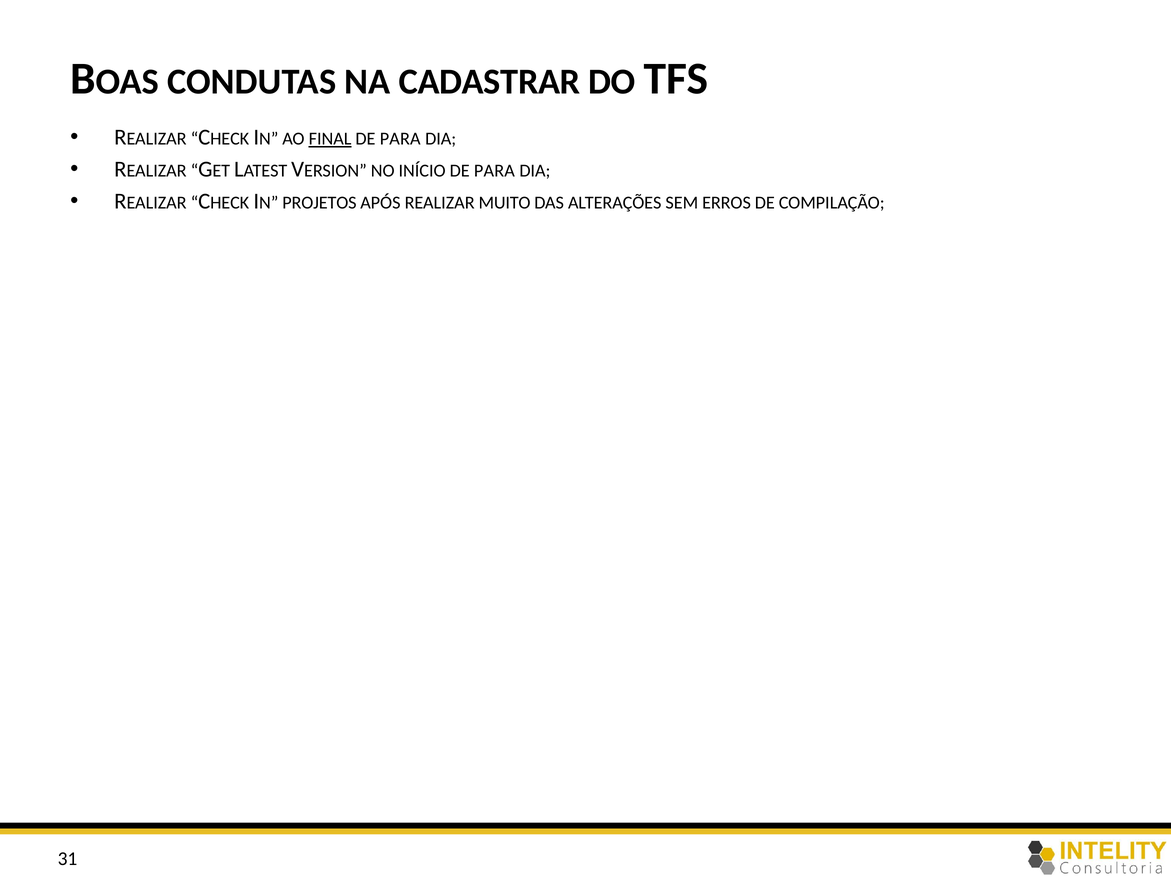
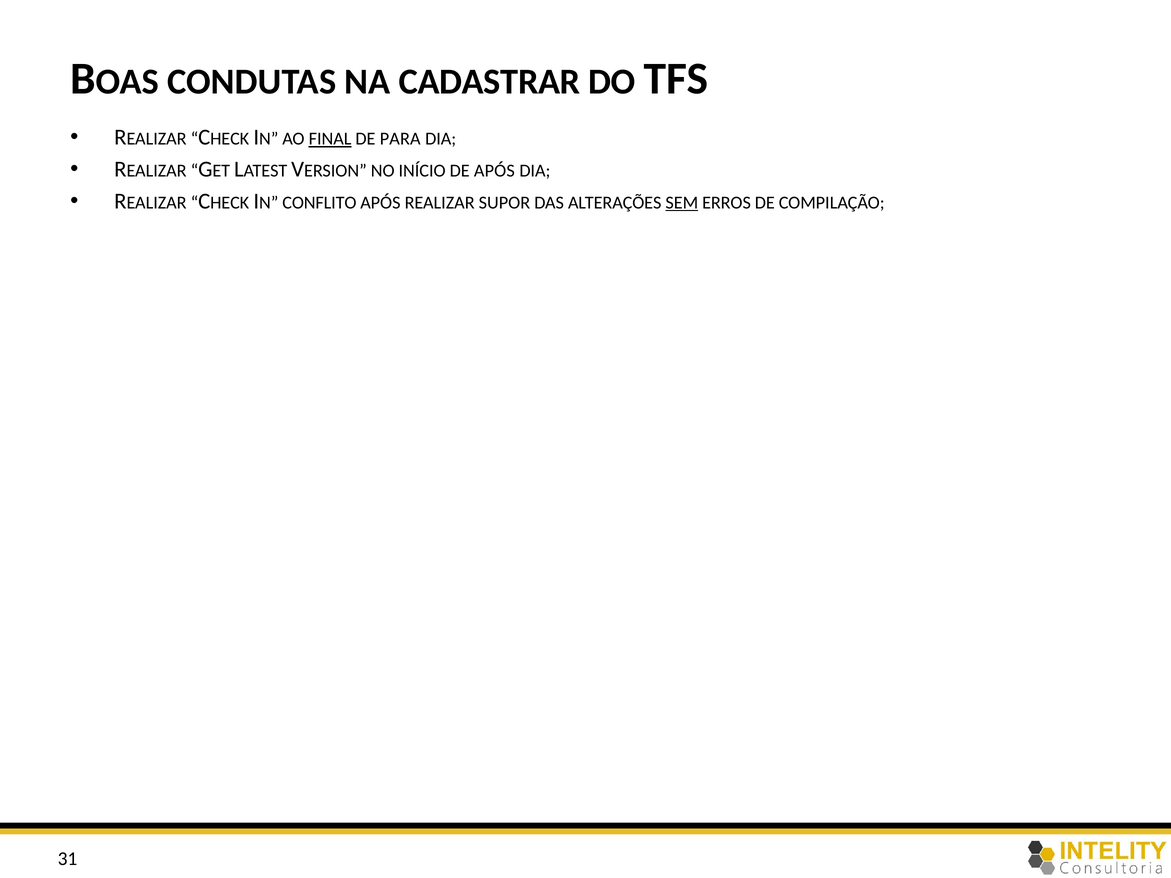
INÍCIO DE PARA: PARA -> APÓS (494, 171)
PROJETOS: PROJETOS -> CONFLITO (319, 203)
MUITO: MUITO -> SUPOR (504, 203)
SEM underline: none -> present (682, 203)
